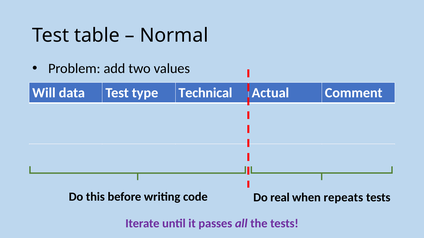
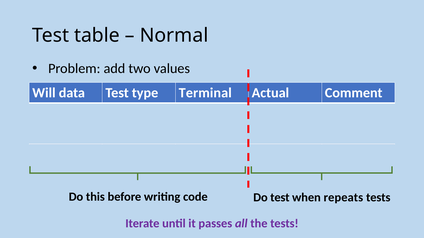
Technical: Technical -> Terminal (205, 93)
Do real: real -> test (280, 198)
